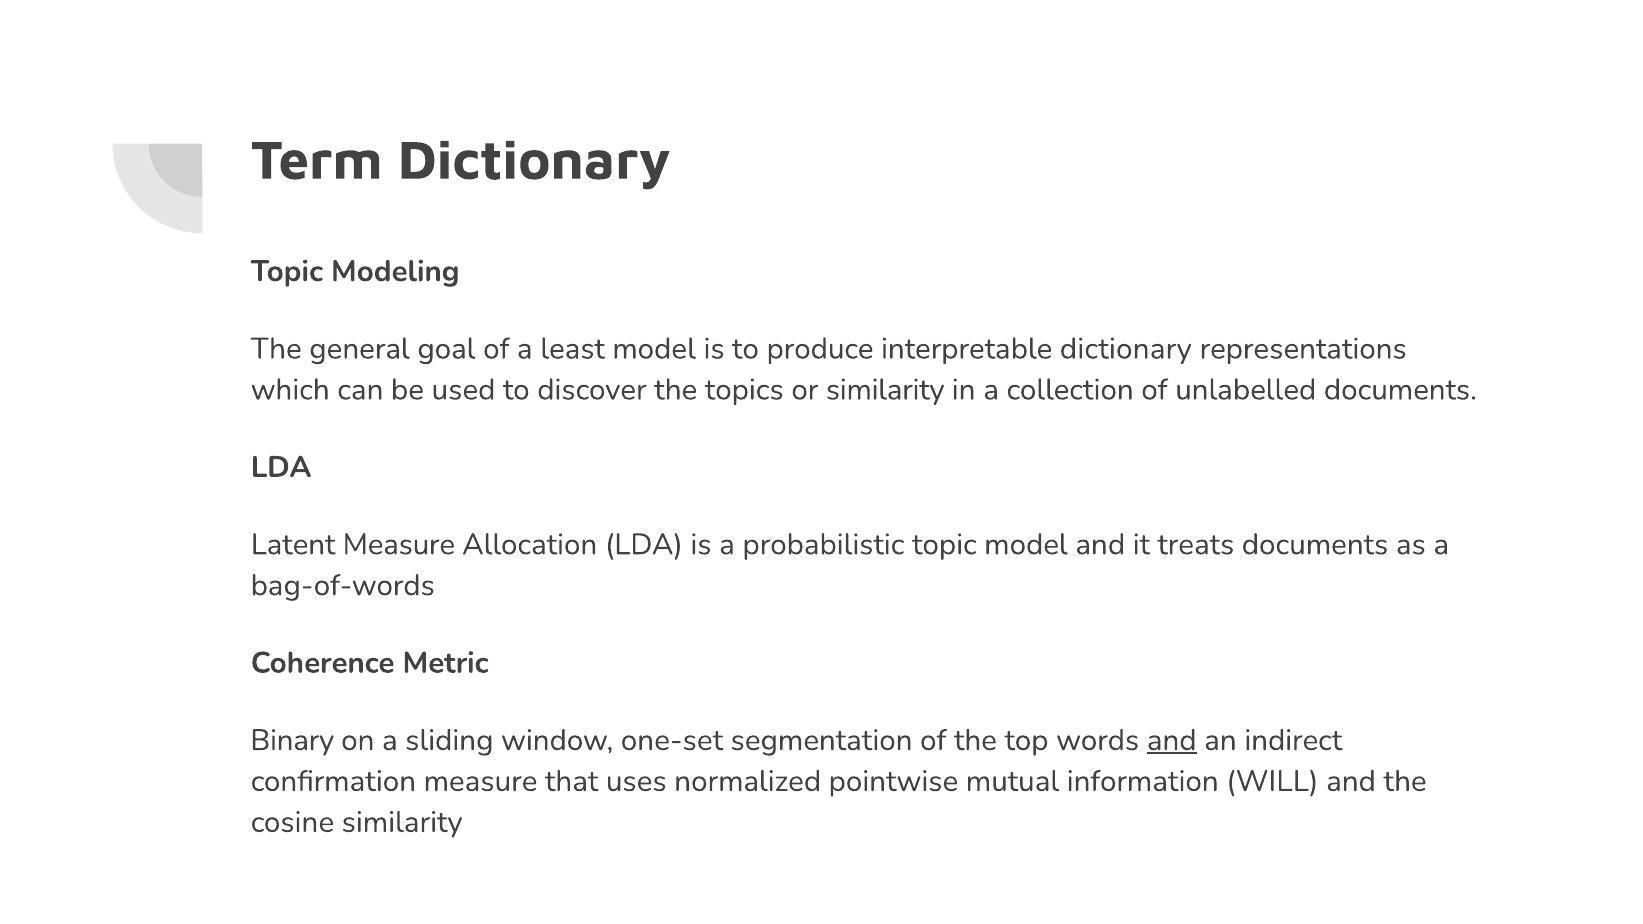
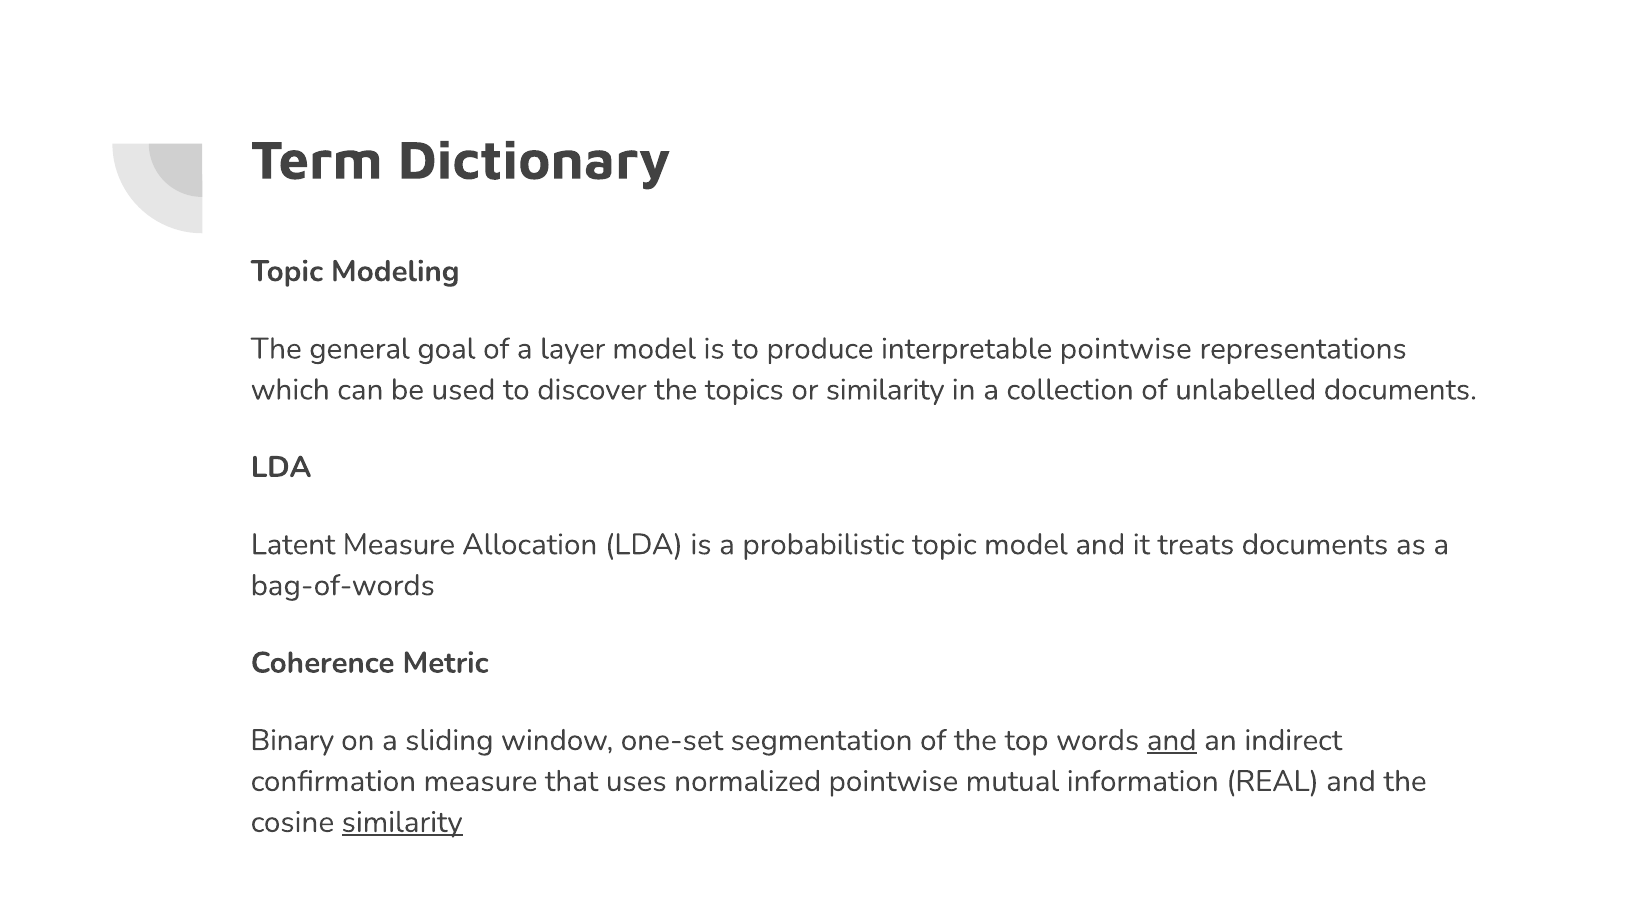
least: least -> layer (573, 349)
interpretable dictionary: dictionary -> pointwise (1126, 349)
WILL: WILL -> REAL (1273, 781)
similarity underline: none -> present (402, 822)
